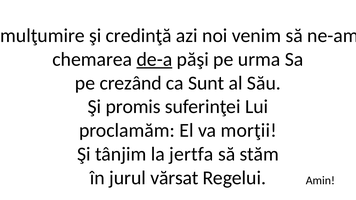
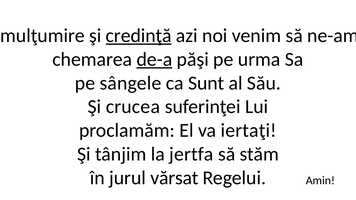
credinţă underline: none -> present (139, 36)
crezând: crezând -> sângele (130, 83)
promis: promis -> crucea (133, 107)
morţii: morţii -> iertaţi (249, 131)
